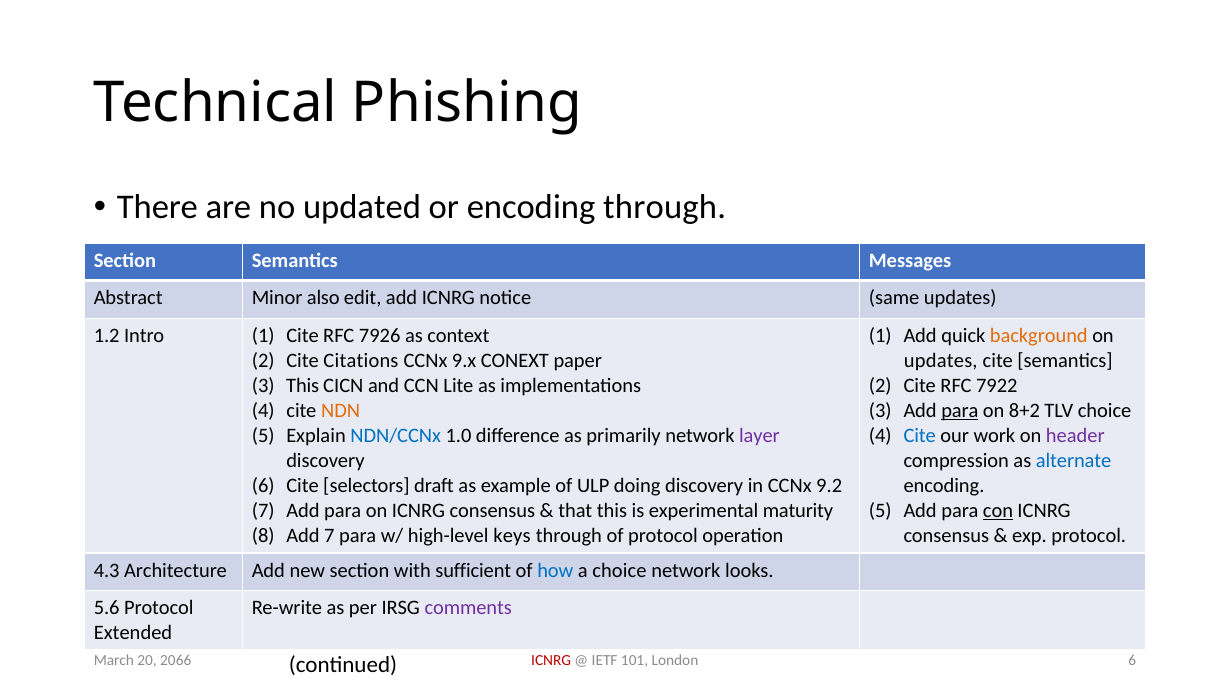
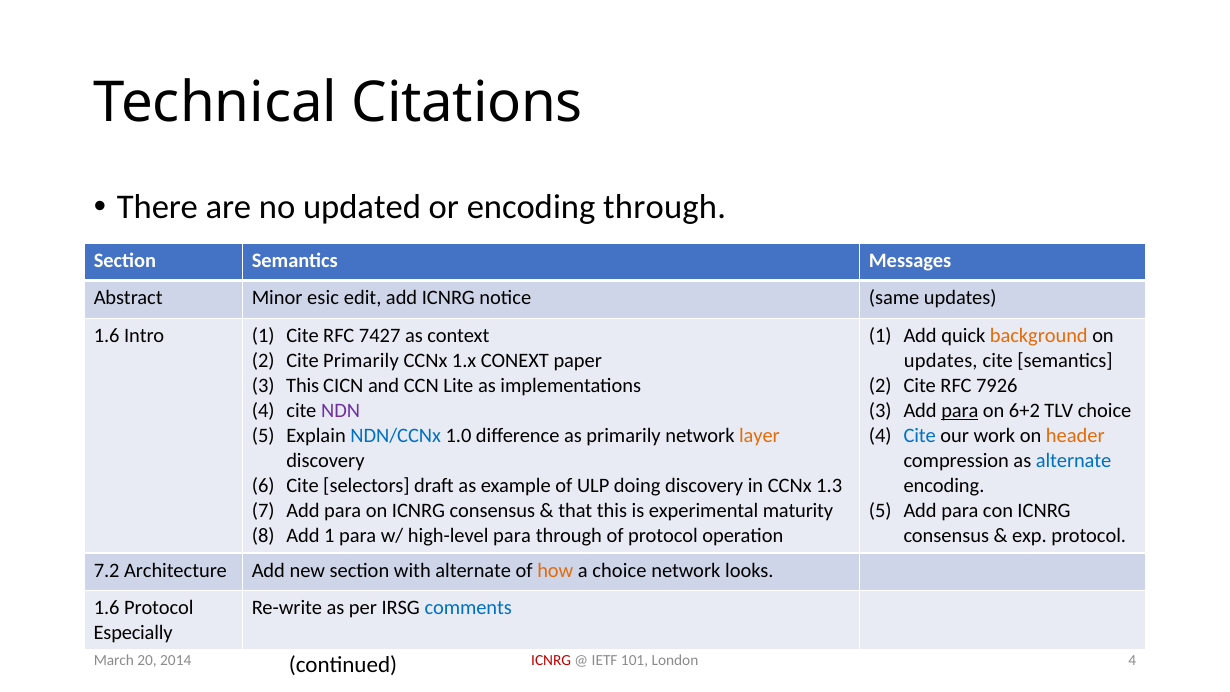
Phishing: Phishing -> Citations (467, 103)
also: also -> esic (323, 298)
1.2: 1.2 -> 1.6 (107, 336)
7926: 7926 -> 7427 (380, 336)
Cite Citations: Citations -> Primarily (361, 361)
9.x: 9.x -> 1.x (464, 361)
7922: 7922 -> 7926 (997, 386)
NDN colour: orange -> purple (341, 411)
8+2: 8+2 -> 6+2 (1024, 411)
layer colour: purple -> orange (759, 436)
header colour: purple -> orange (1075, 436)
9.2: 9.2 -> 1.3 (829, 486)
con underline: present -> none (998, 511)
Add 7: 7 -> 1 (329, 536)
high-level keys: keys -> para (512, 536)
4.3: 4.3 -> 7.2 (107, 570)
with sufficient: sufficient -> alternate (473, 570)
how colour: blue -> orange (555, 570)
5.6: 5.6 -> 1.6 (107, 608)
comments colour: purple -> blue (468, 608)
Extended: Extended -> Especially (133, 633)
London 6: 6 -> 4 (1132, 661)
2066: 2066 -> 2014 (176, 661)
